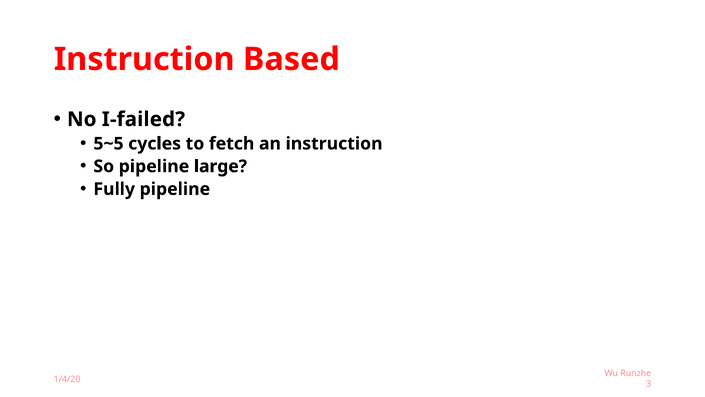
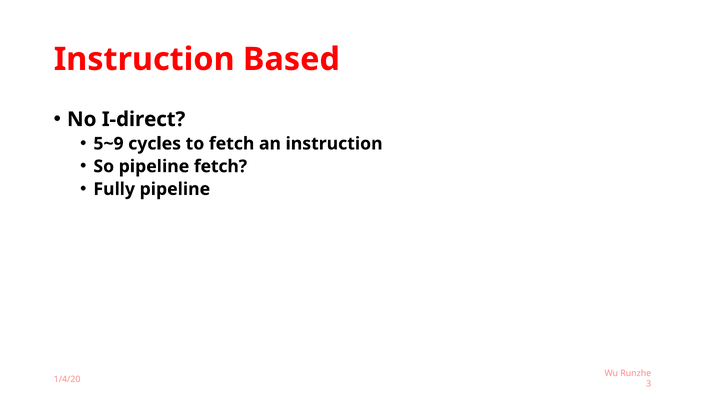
I-failed: I-failed -> I-direct (144, 119)
5~5: 5~5 -> 5~9 (109, 143)
pipeline large: large -> fetch (220, 166)
